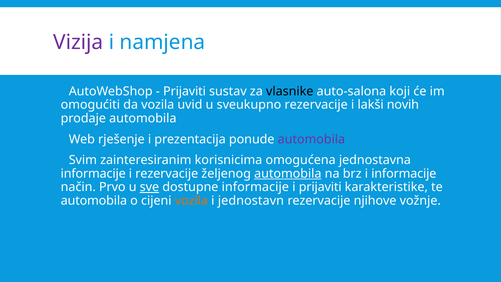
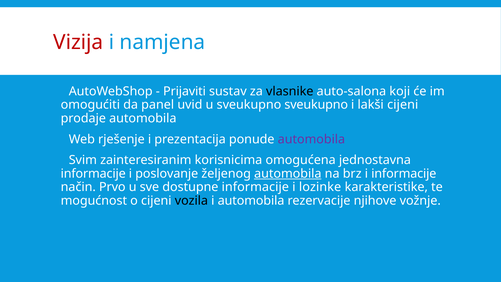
Vizija colour: purple -> red (78, 42)
da vozila: vozila -> panel (158, 105)
sveukupno rezervacije: rezervacije -> sveukupno (316, 105)
lakši novih: novih -> cijeni (403, 105)
i rezervacije: rezervacije -> poslovanje (167, 173)
sve underline: present -> none (149, 187)
i prijaviti: prijaviti -> lozinke (320, 187)
automobila: automobila -> mogućnost (94, 200)
vozila colour: orange -> black (191, 200)
i jednostavn: jednostavn -> automobila (251, 200)
